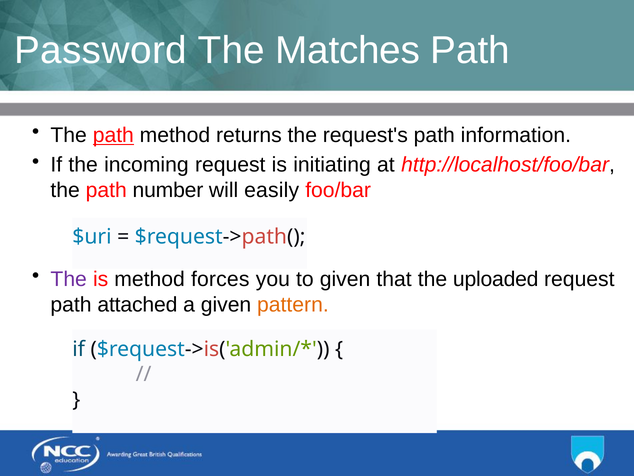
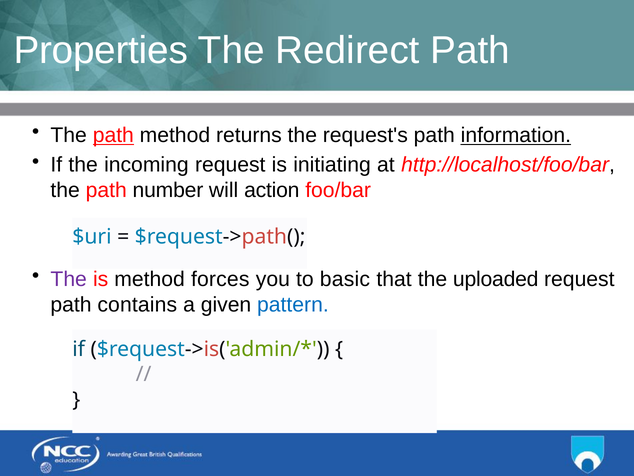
Password: Password -> Properties (101, 50)
Matches: Matches -> Redirect (348, 50)
information underline: none -> present (516, 135)
easily: easily -> action (272, 190)
to given: given -> basic (345, 279)
attached: attached -> contains (137, 304)
pattern colour: orange -> blue (293, 304)
